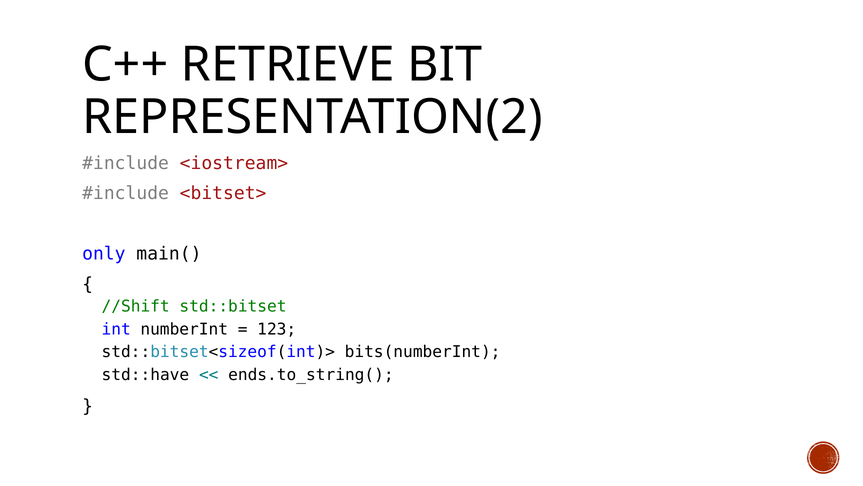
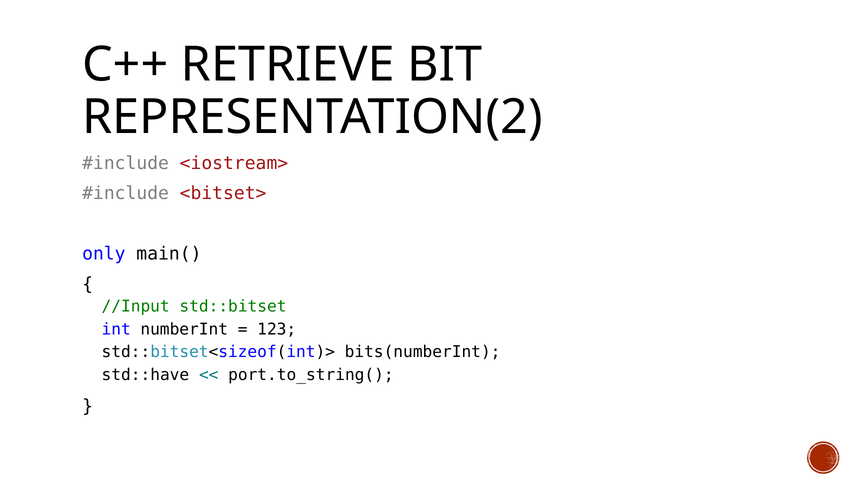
//Shift: //Shift -> //Input (136, 306)
ends.to_string(: ends.to_string( -> port.to_string( (311, 375)
